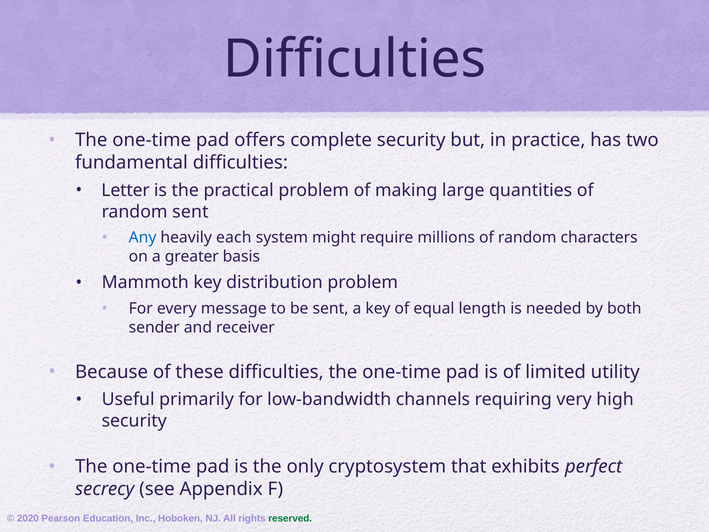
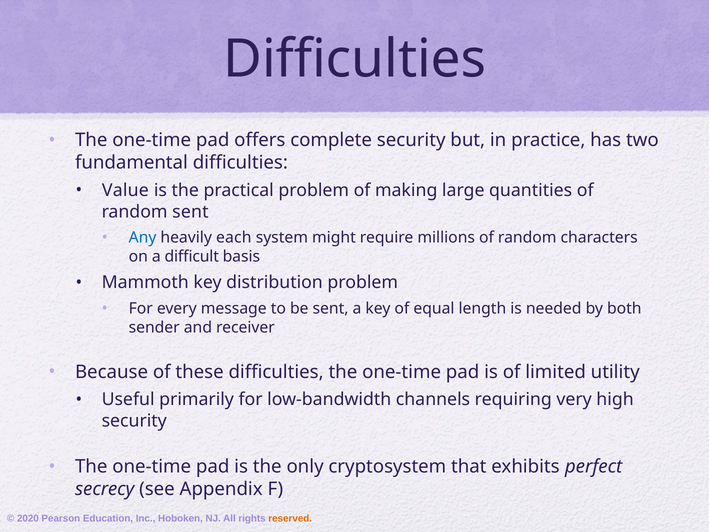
Letter: Letter -> Value (125, 190)
greater: greater -> difficult (192, 256)
reserved colour: green -> orange (290, 518)
